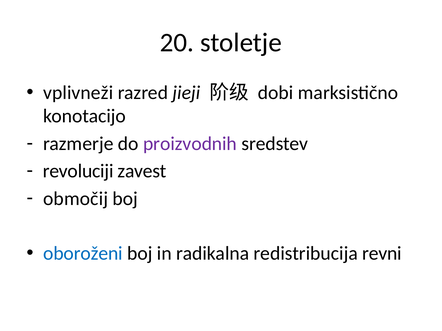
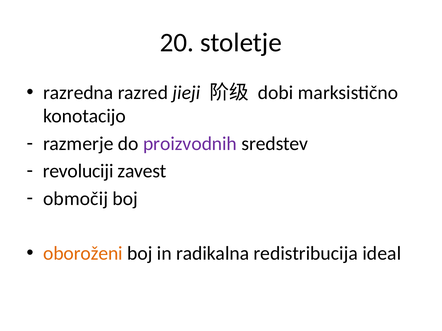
vplivneži: vplivneži -> razredna (78, 93)
oboroženi colour: blue -> orange (83, 254)
revni: revni -> ideal (382, 254)
